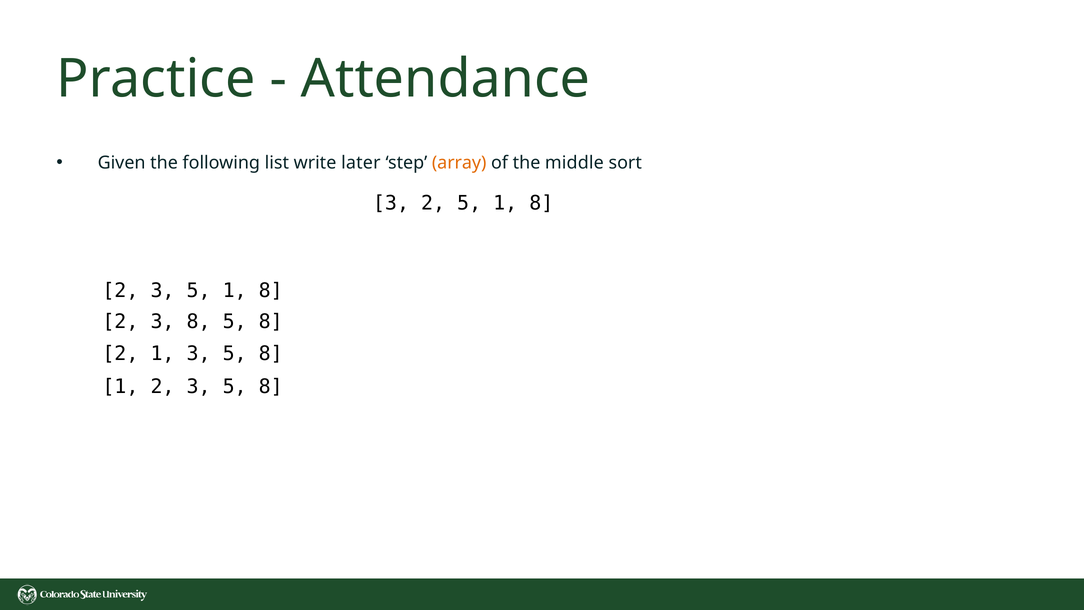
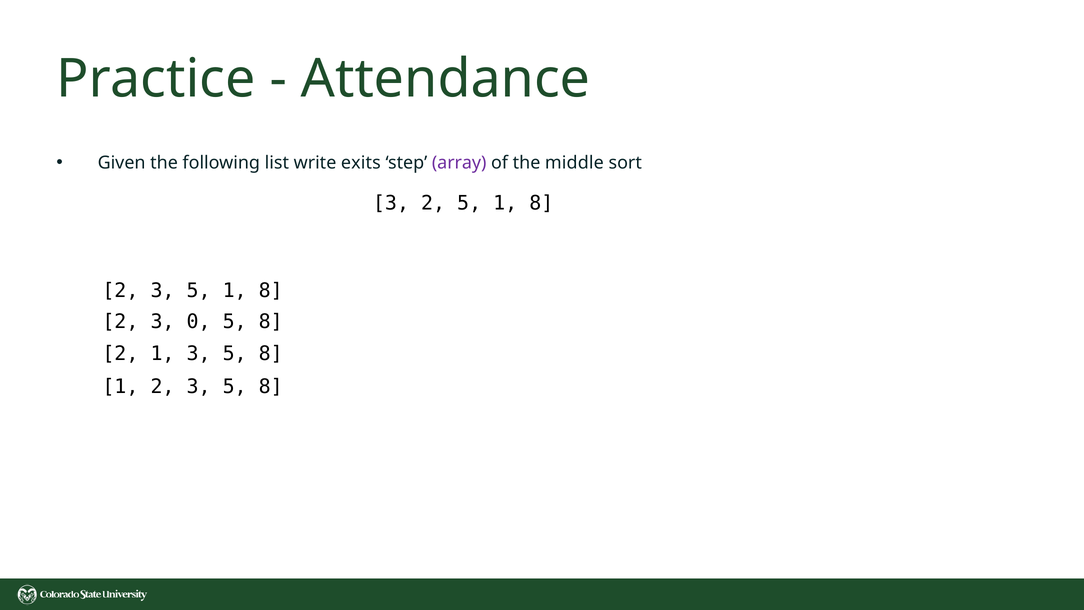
later: later -> exits (361, 163)
array colour: orange -> purple (459, 163)
3 8: 8 -> 0 (199, 322)
